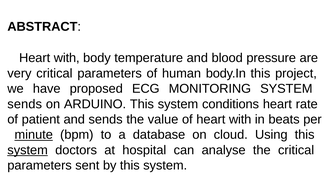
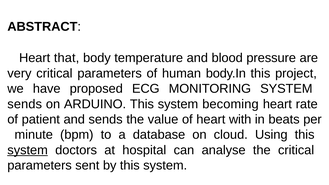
with: with -> that (67, 58)
conditions: conditions -> becoming (230, 104)
minute underline: present -> none (34, 135)
